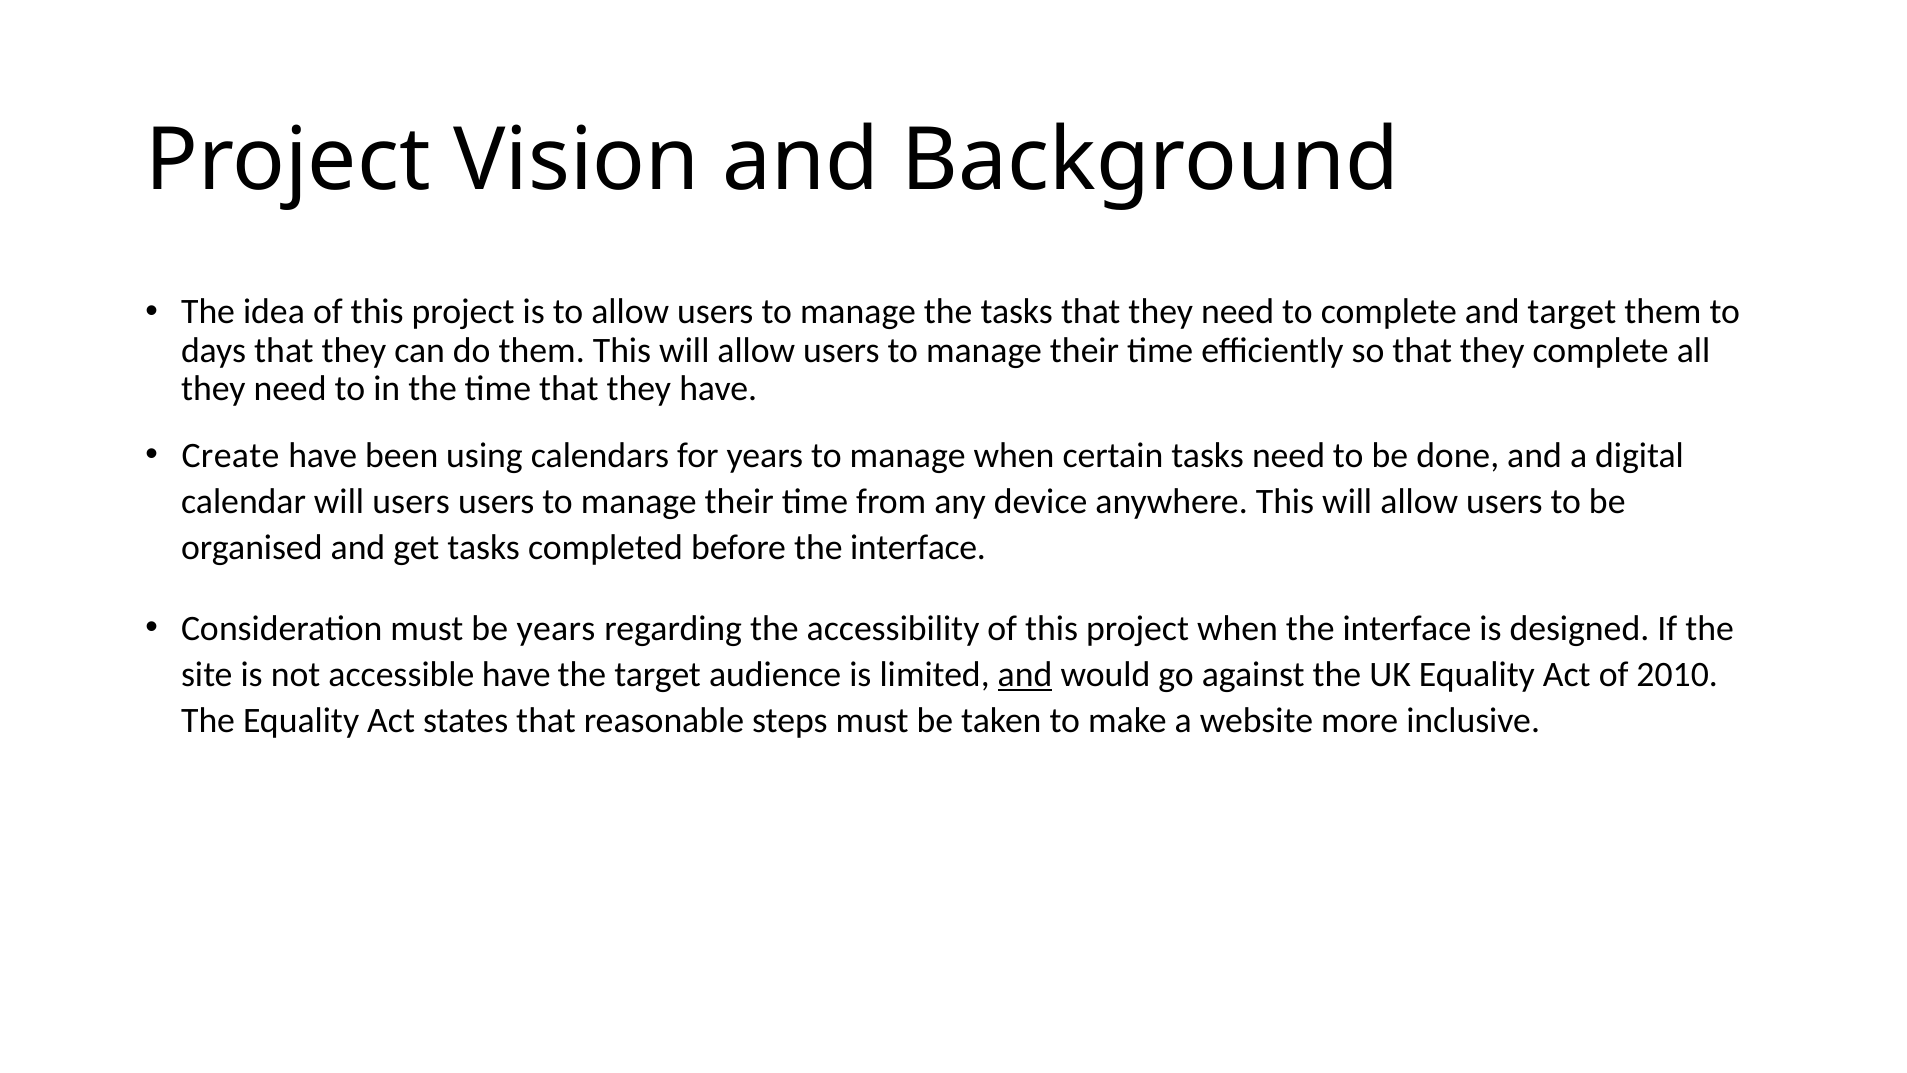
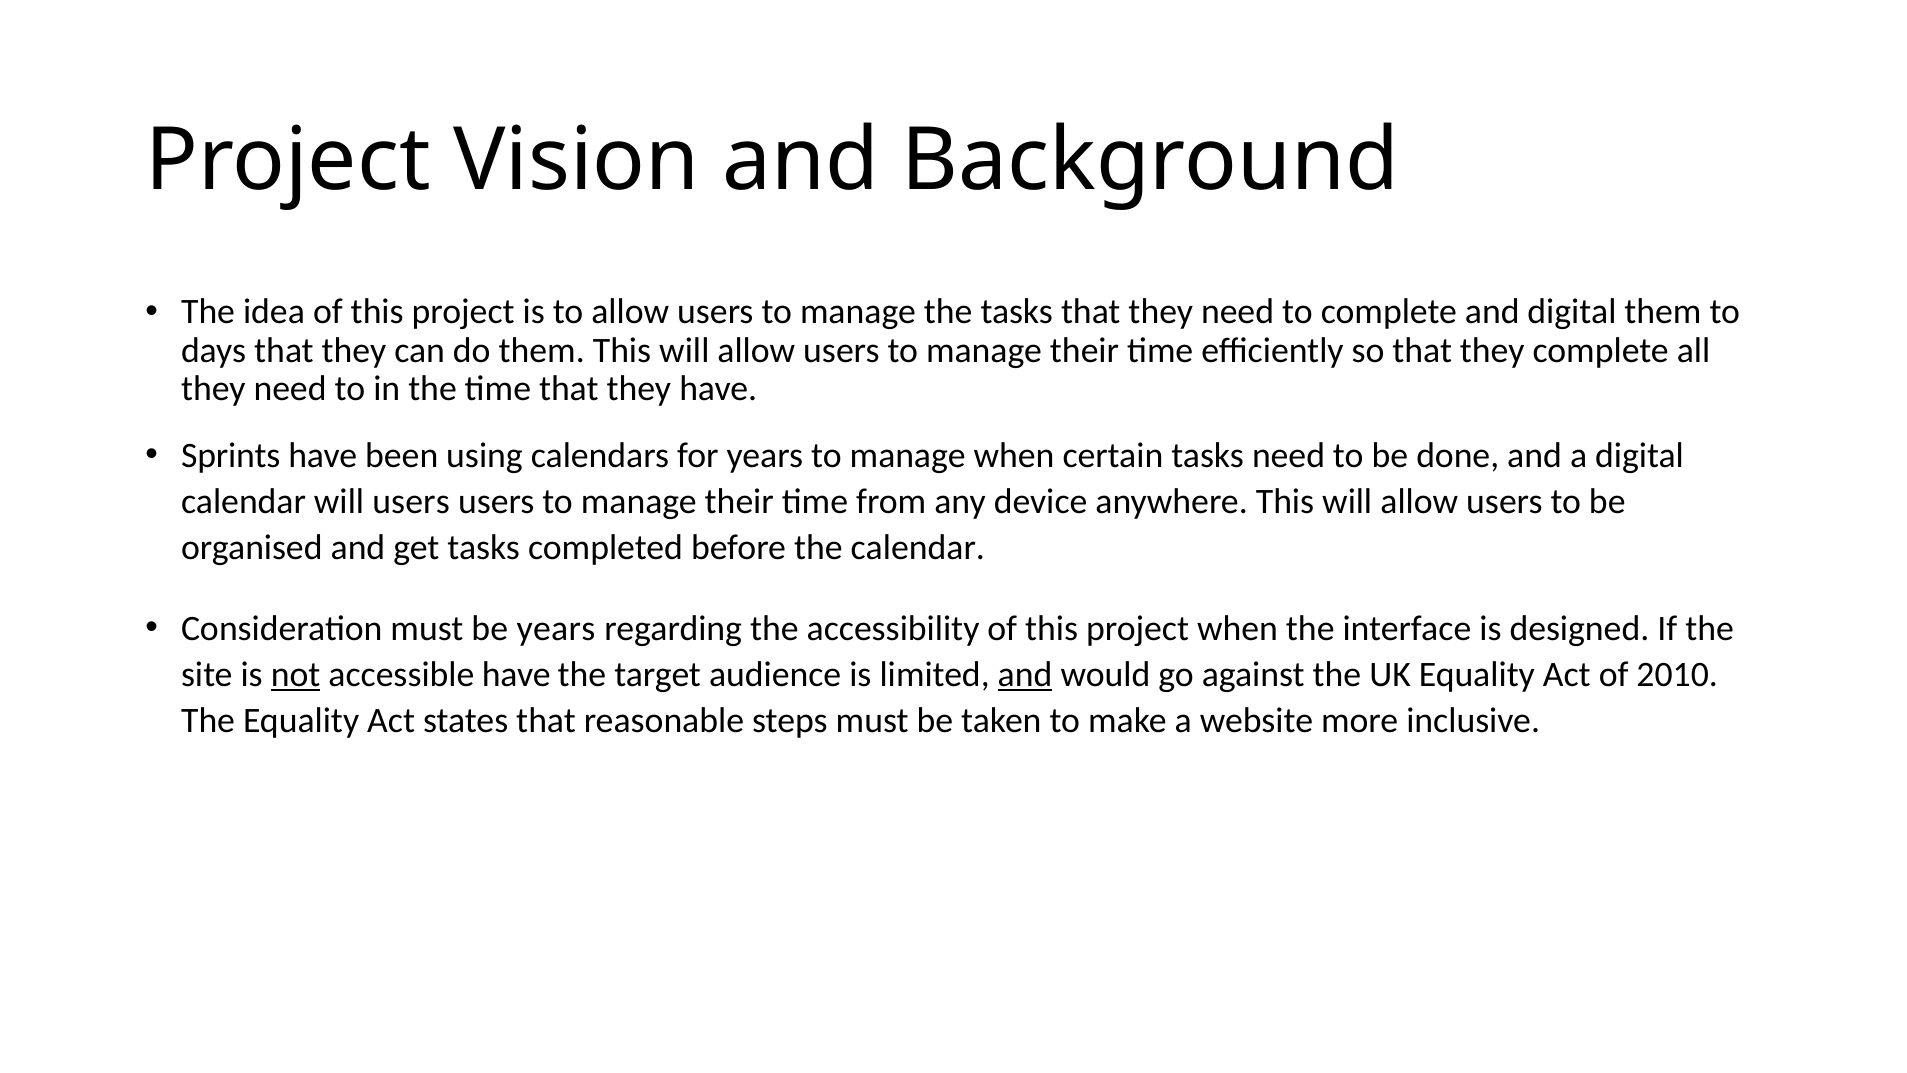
and target: target -> digital (1572, 312)
Create: Create -> Sprints (231, 455)
before the interface: interface -> calendar (918, 547)
not underline: none -> present (296, 675)
